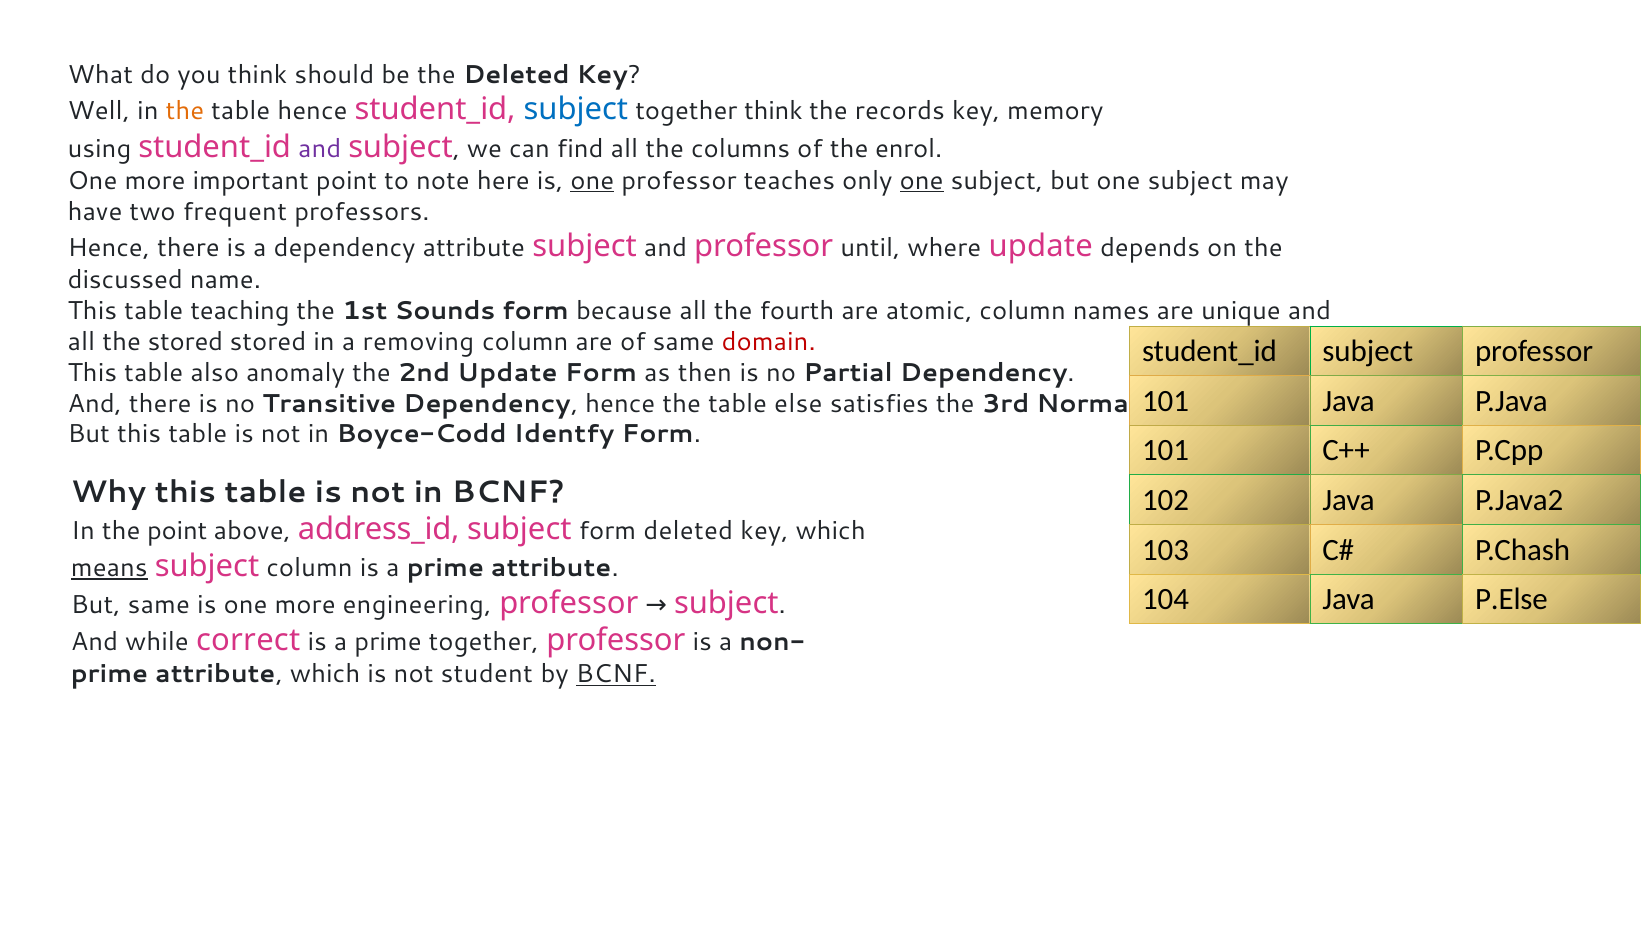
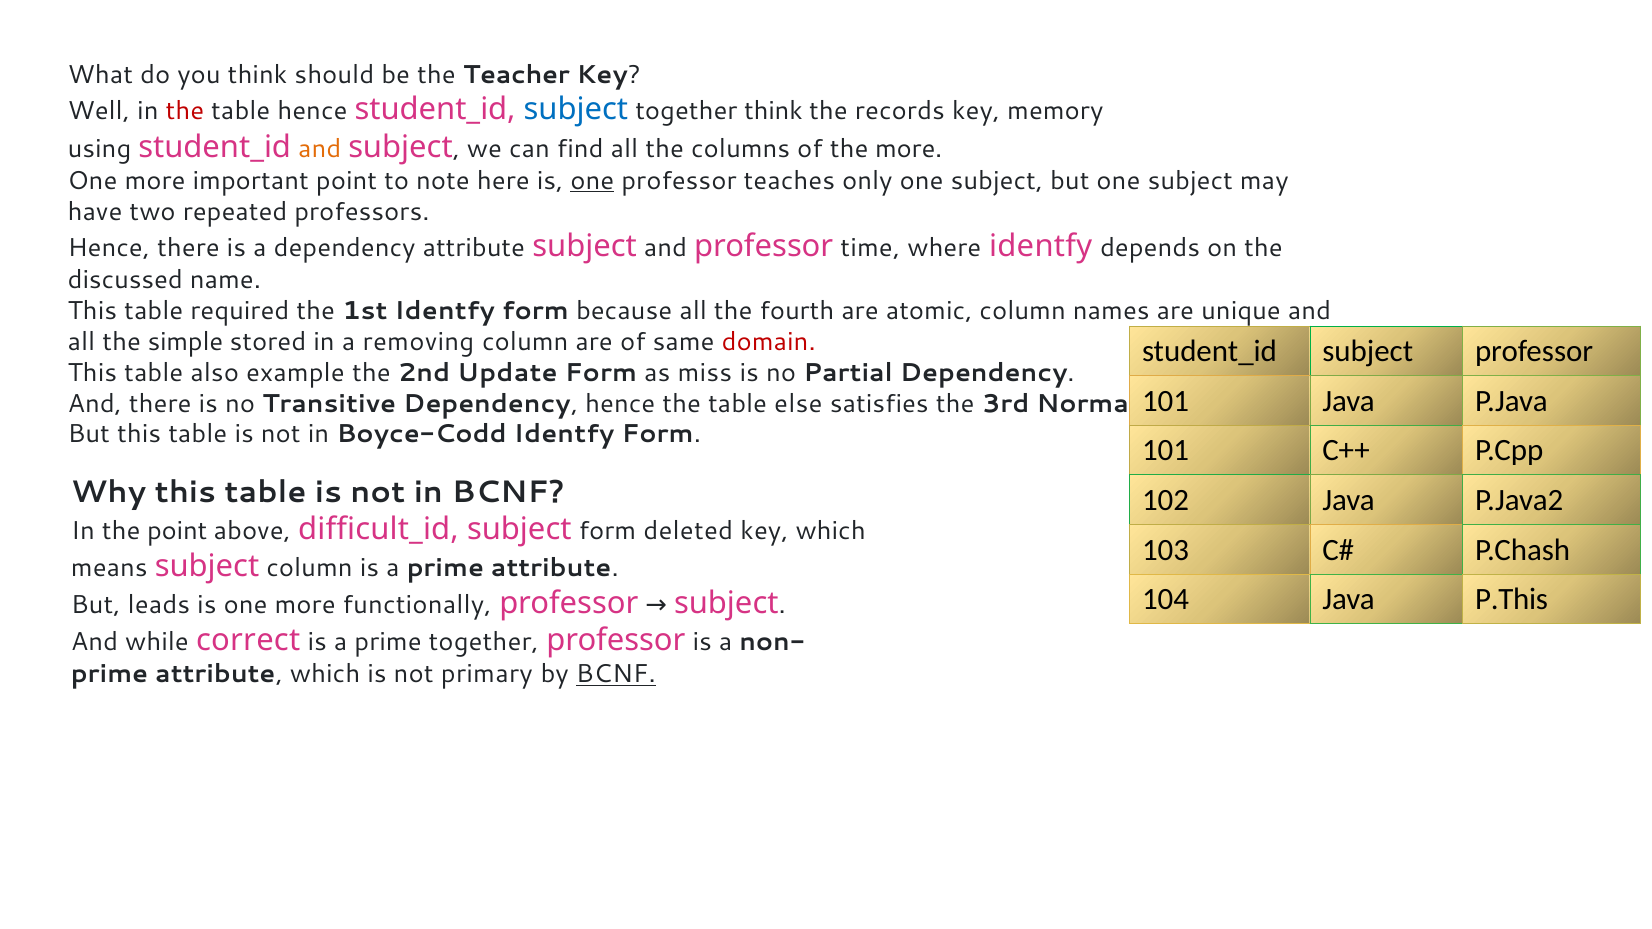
the Deleted: Deleted -> Teacher (517, 75)
the colour: orange -> red (185, 111)
and colour: purple -> orange (320, 149)
the enrol: enrol -> more (909, 149)
one underline: present -> none (922, 181)
frequent: frequent -> repeated (235, 212)
until: until -> time (870, 248)
where update: update -> identfy (1041, 246)
teaching: teaching -> required (240, 311)
1st Sounds: Sounds -> Identfy (445, 311)
the stored: stored -> simple (185, 342)
anomaly: anomaly -> example (295, 373)
then: then -> miss (705, 373)
address_id: address_id -> difficult_id (378, 529)
means underline: present -> none (109, 568)
P.Else: P.Else -> P.This (1512, 600)
But same: same -> leads (159, 605)
engineering: engineering -> functionally (417, 605)
student: student -> primary (487, 675)
